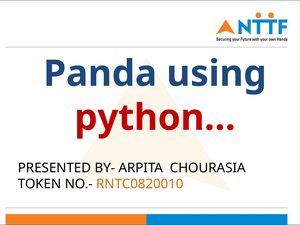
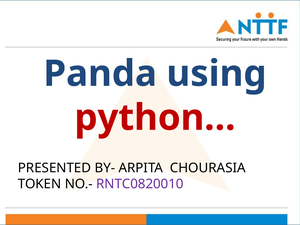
RNTC0820010 colour: orange -> purple (140, 184)
